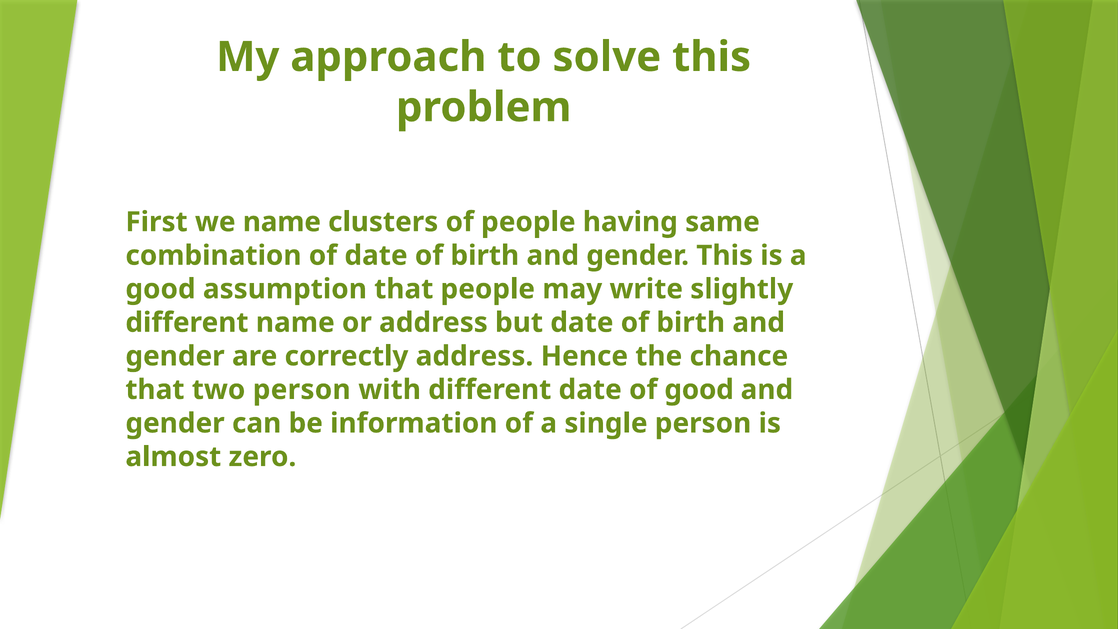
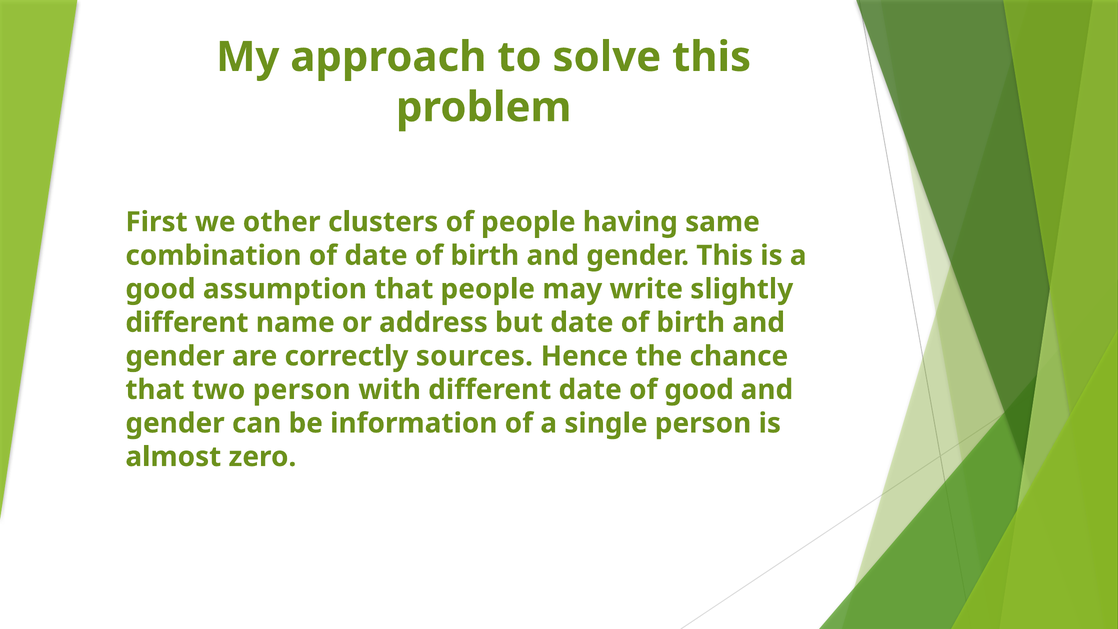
we name: name -> other (282, 222)
correctly address: address -> sources (474, 356)
